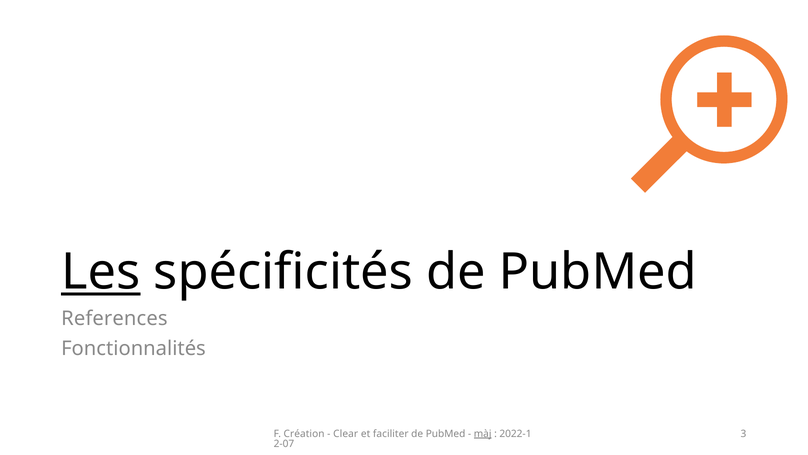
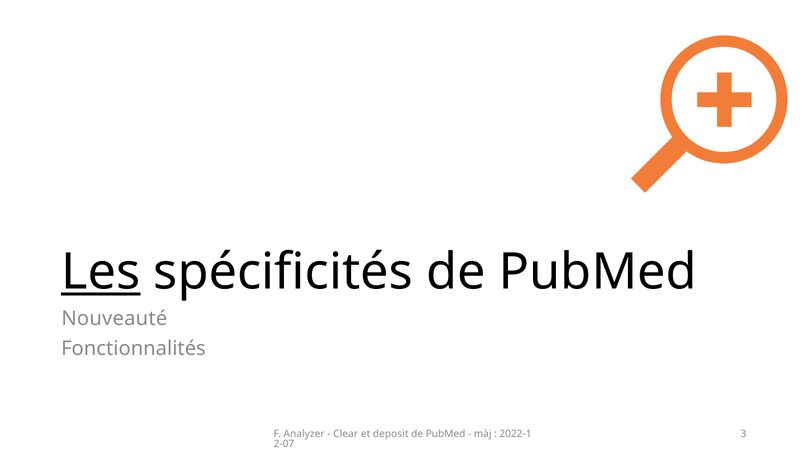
References: References -> Nouveauté (114, 318)
Création: Création -> Analyzer (304, 433)
faciliter: faciliter -> deposit (391, 433)
màj underline: present -> none (483, 433)
